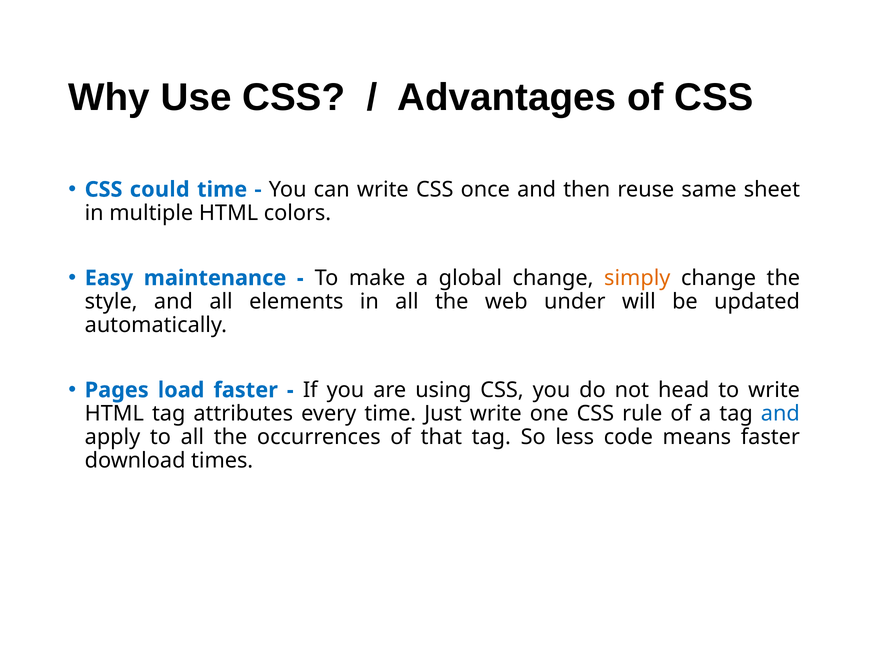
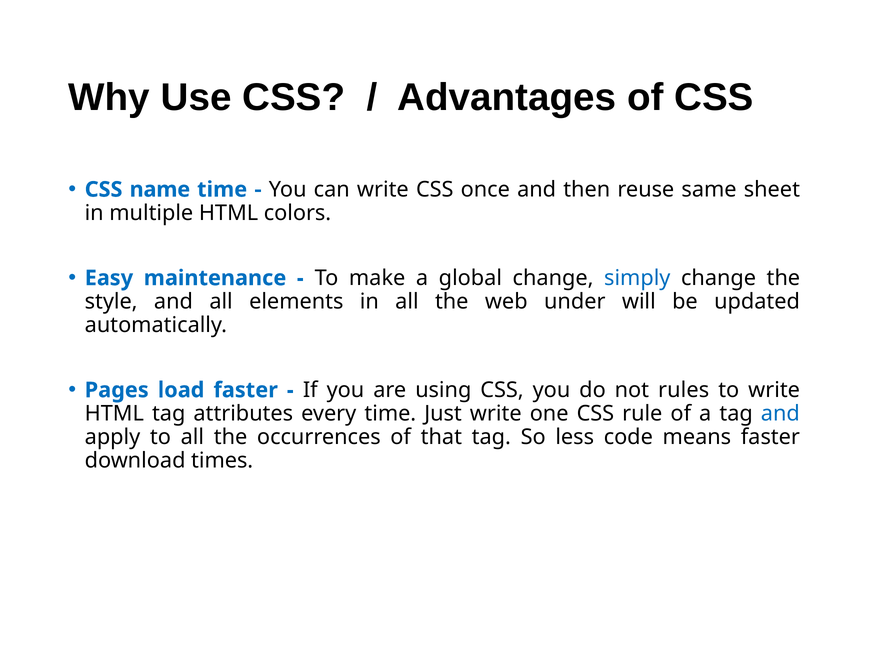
could: could -> name (160, 189)
simply colour: orange -> blue (637, 278)
head: head -> rules (684, 390)
